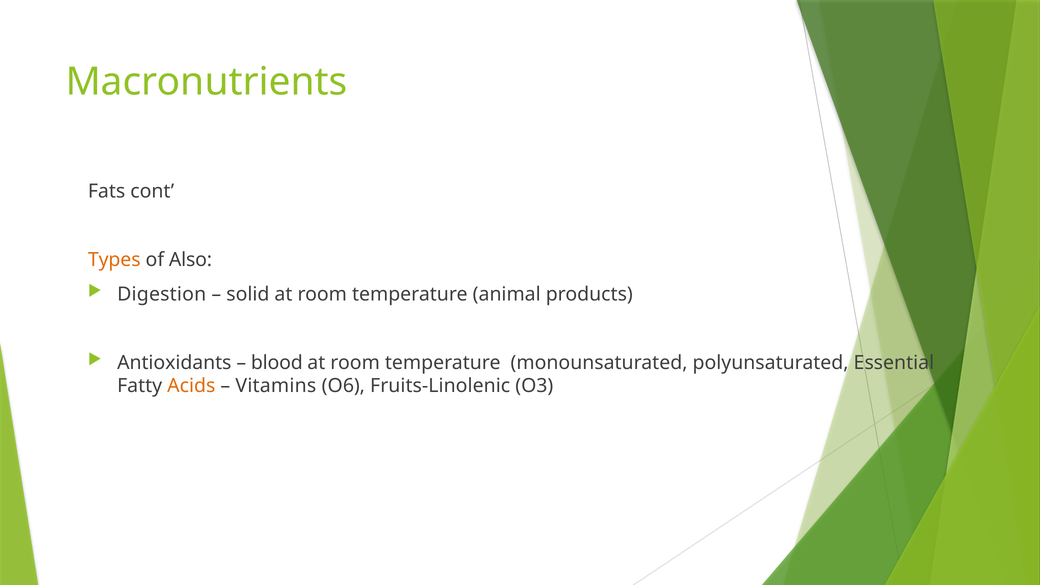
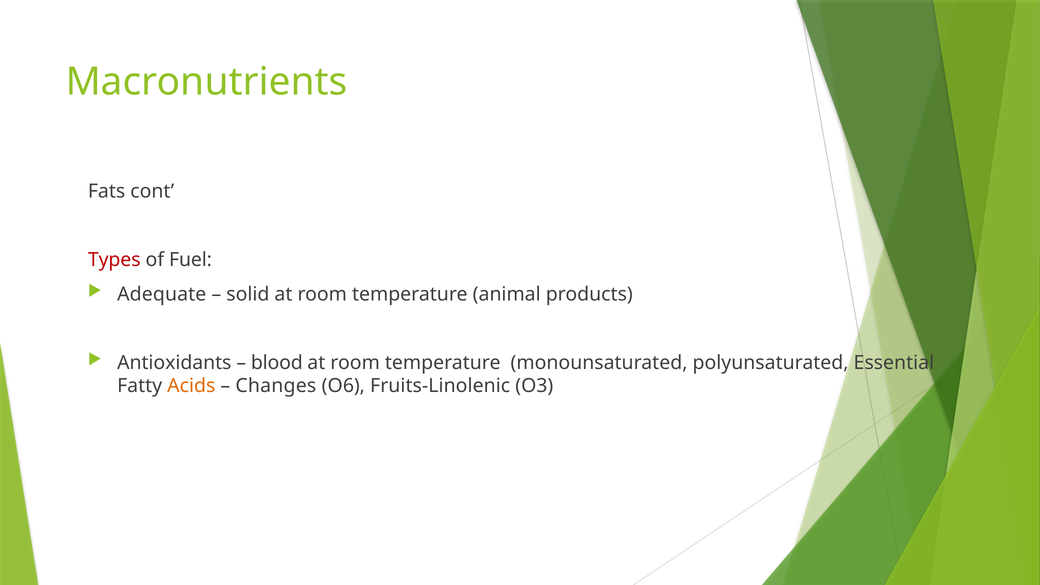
Types colour: orange -> red (114, 260)
Also: Also -> Fuel (190, 260)
Digestion: Digestion -> Adequate (162, 294)
Vitamins: Vitamins -> Changes (276, 386)
